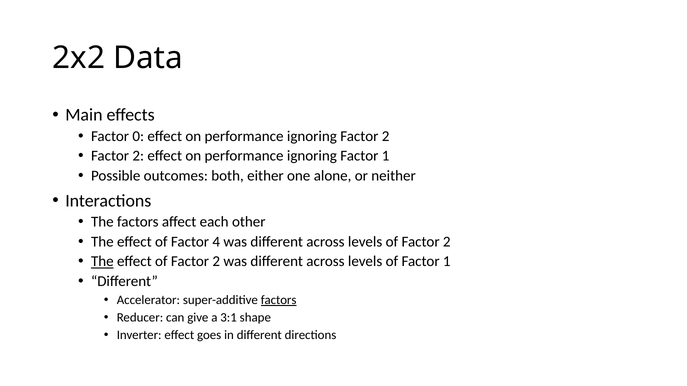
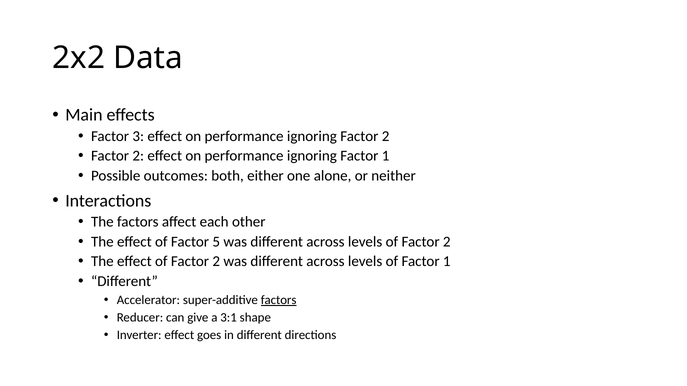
0: 0 -> 3 (138, 136)
4: 4 -> 5 (216, 242)
The underline: present -> none (102, 262)
